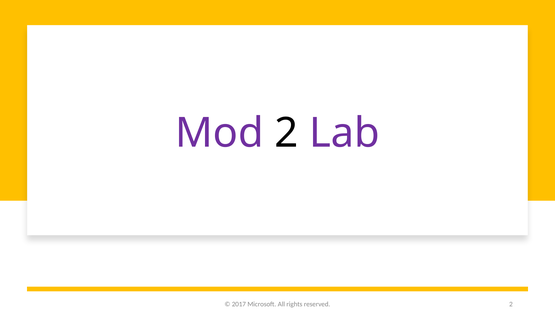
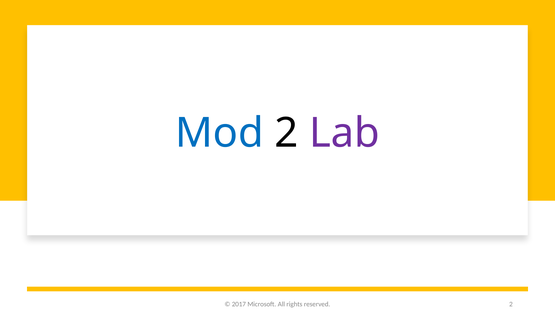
Mod colour: purple -> blue (219, 133)
